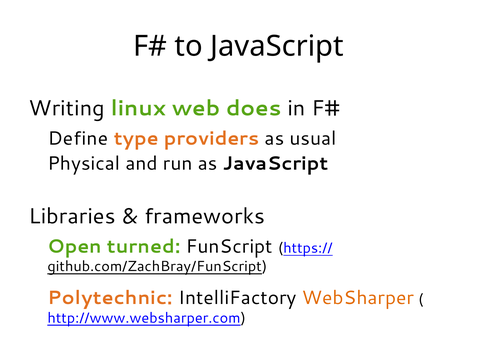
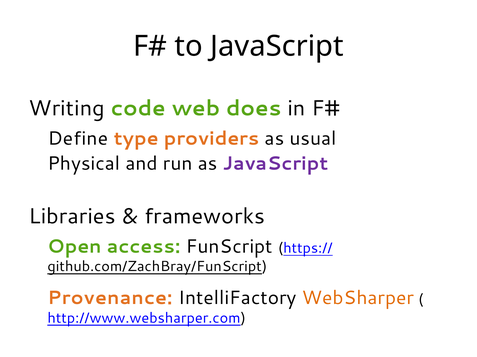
linux: linux -> code (138, 108)
JavaScript colour: black -> purple (276, 164)
turned: turned -> access (144, 247)
Polytechnic: Polytechnic -> Provenance (110, 299)
